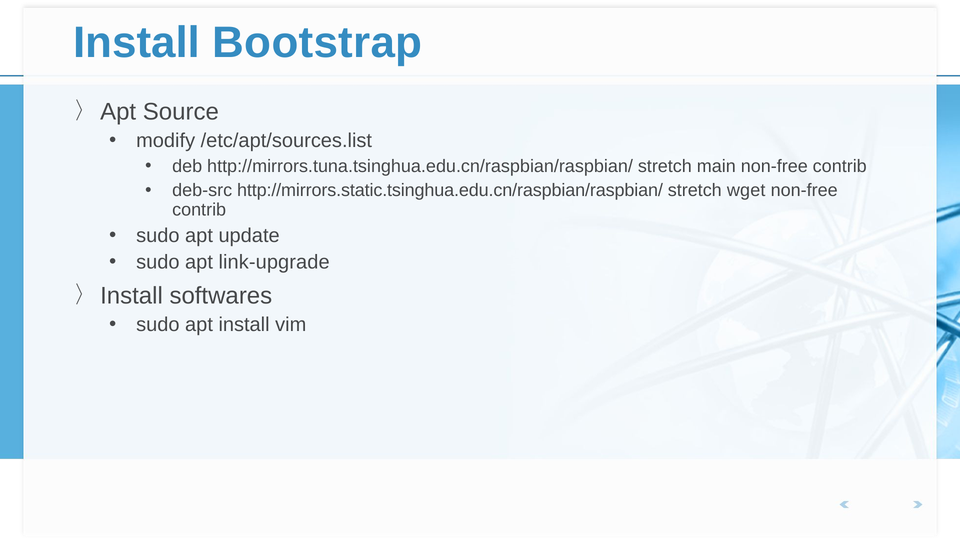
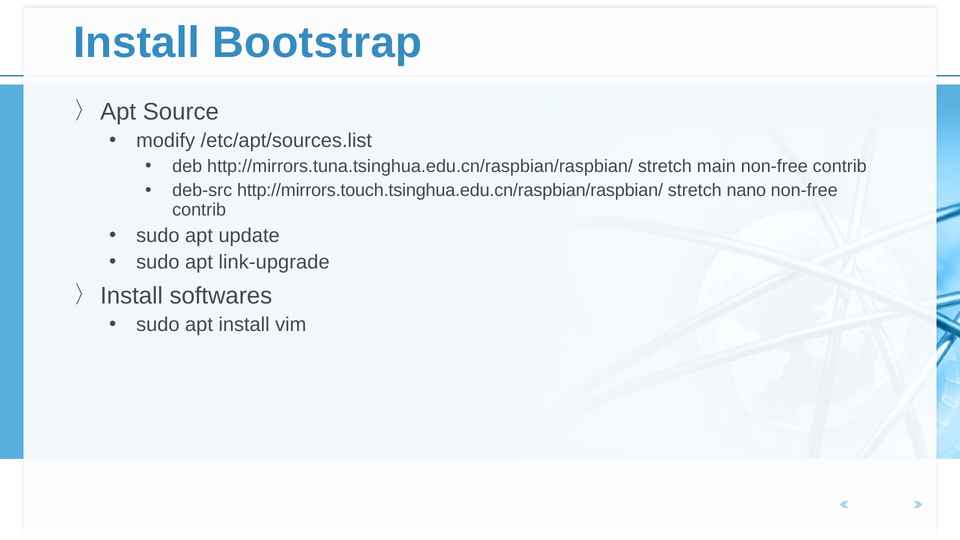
http://mirrors.static.tsinghua.edu.cn/raspbian/raspbian/: http://mirrors.static.tsinghua.edu.cn/raspbian/raspbian/ -> http://mirrors.touch.tsinghua.edu.cn/raspbian/raspbian/ (450, 191)
wget: wget -> nano (746, 191)
